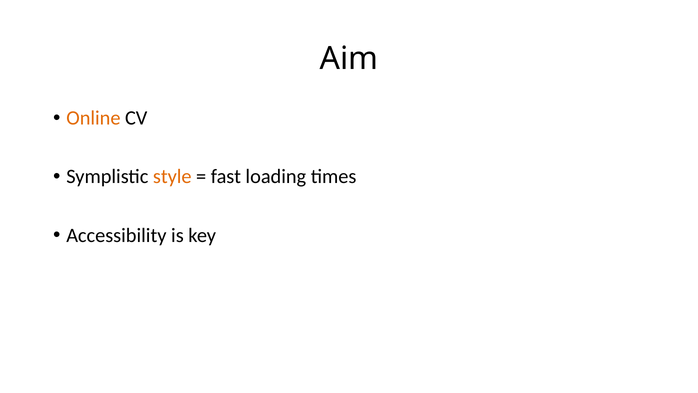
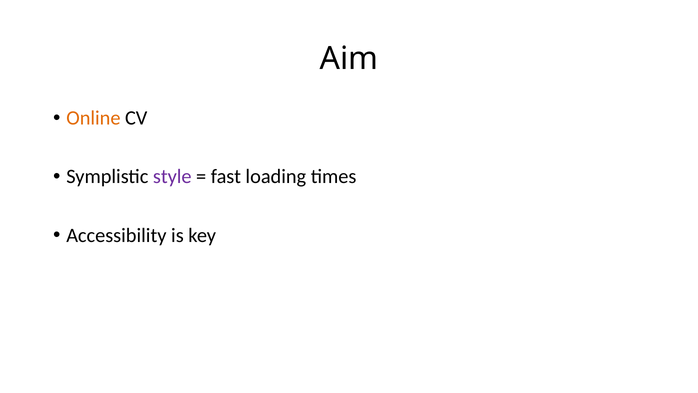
style colour: orange -> purple (172, 177)
